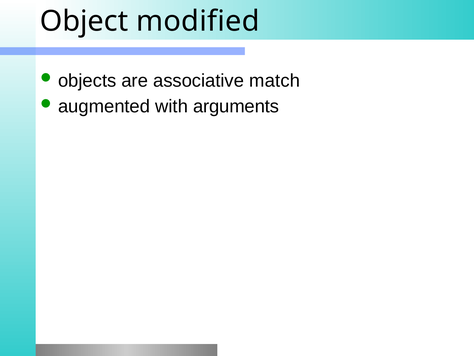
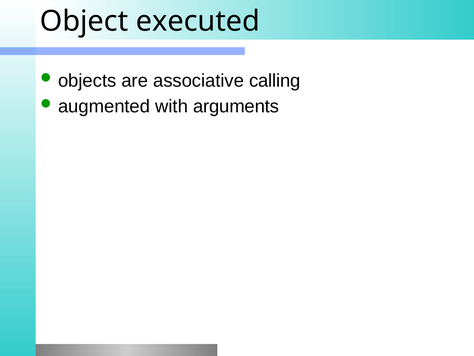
modified: modified -> executed (198, 21)
match: match -> calling (275, 81)
